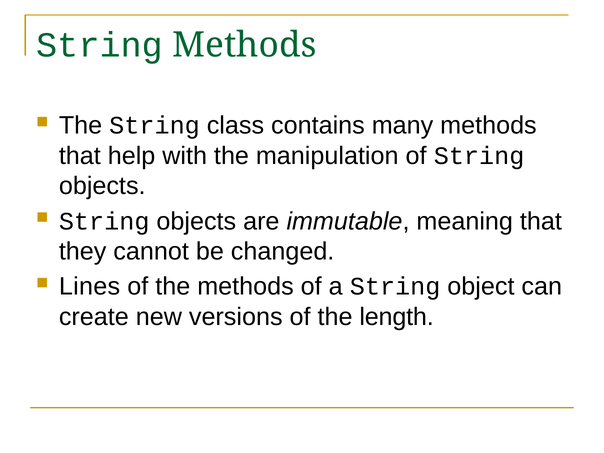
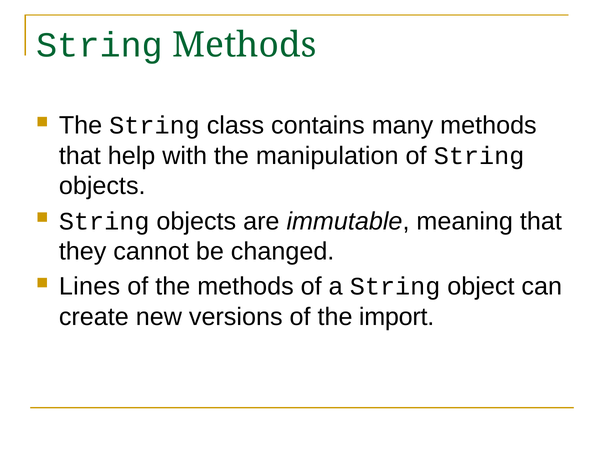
length: length -> import (397, 317)
